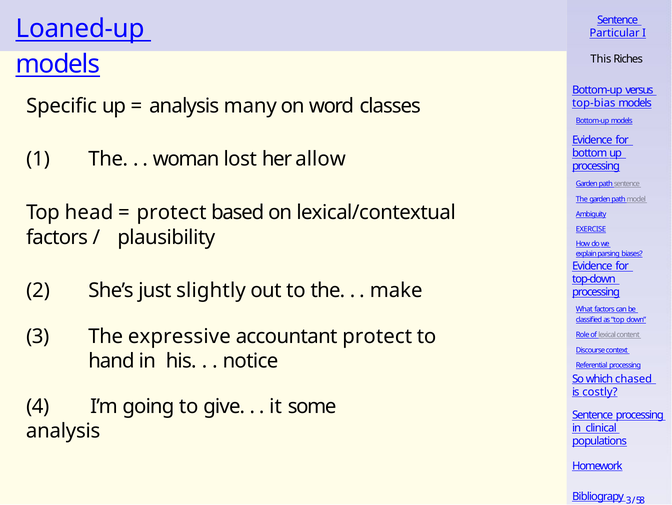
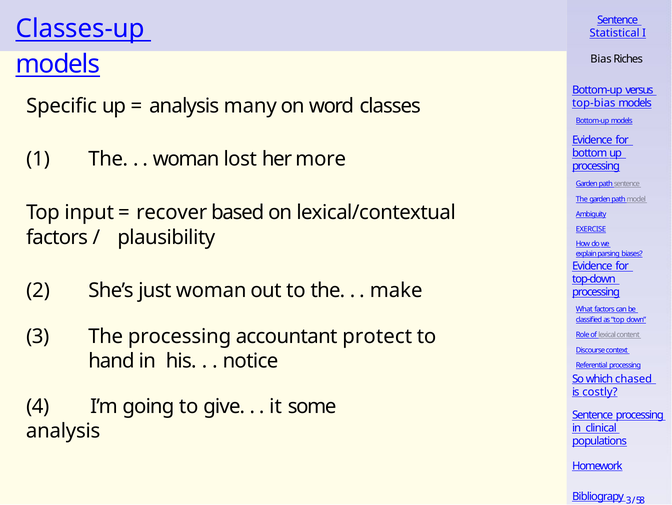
Loaned-up: Loaned-up -> Classes-up (80, 29)
Particular: Particular -> Statistical (615, 33)
This: This -> Bias (601, 59)
allow: allow -> more (321, 159)
head: head -> input (89, 212)
protect: protect -> recover (172, 212)
just slightly: slightly -> woman (211, 290)
The expressive: expressive -> processing (180, 336)
